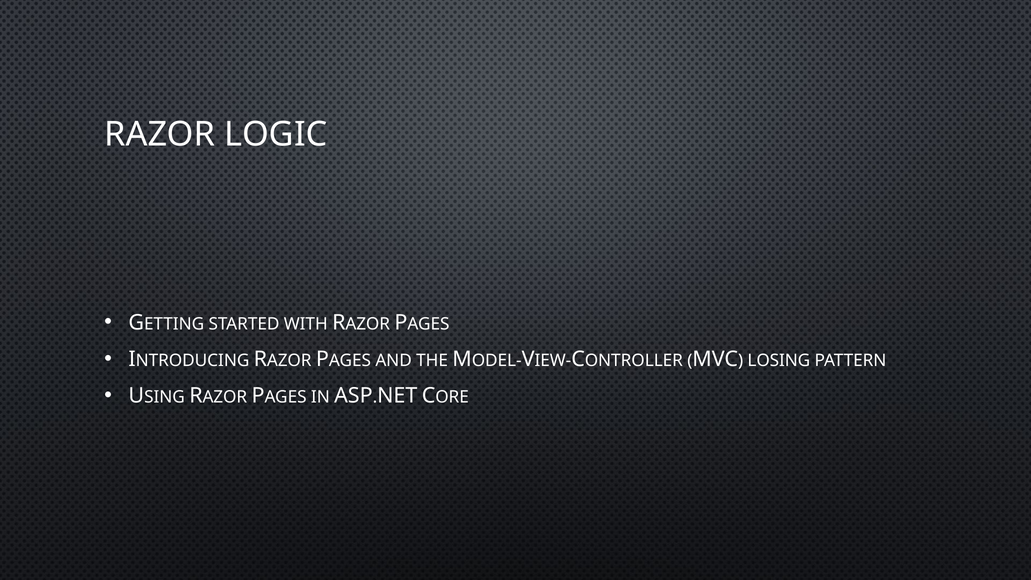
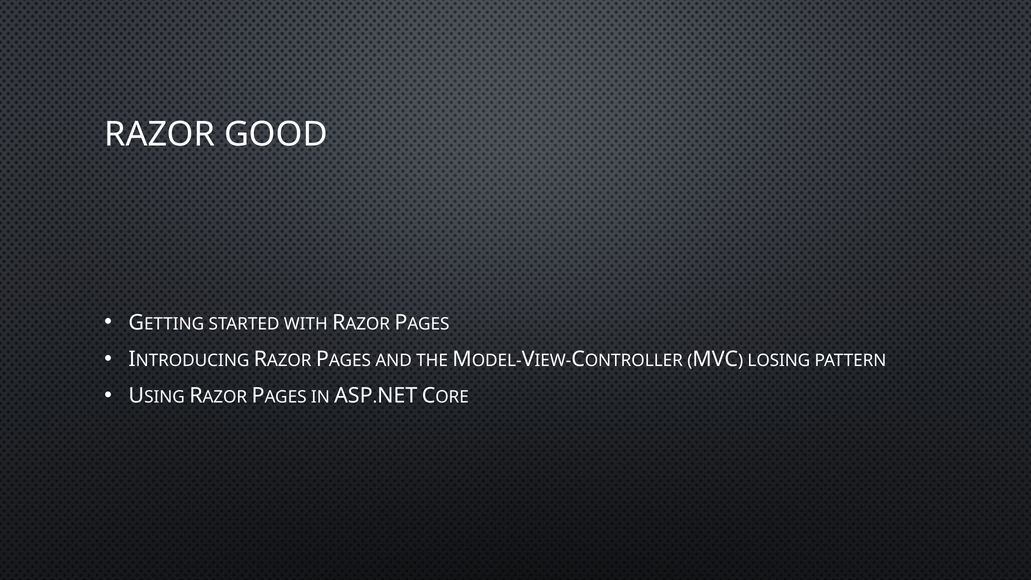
LOGIC: LOGIC -> GOOD (276, 134)
